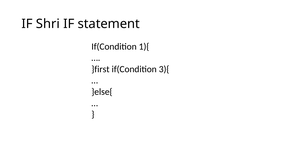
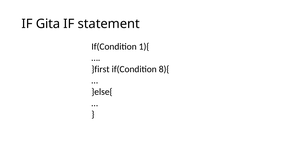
Shri: Shri -> Gita (48, 24)
3){: 3){ -> 8){ (164, 69)
